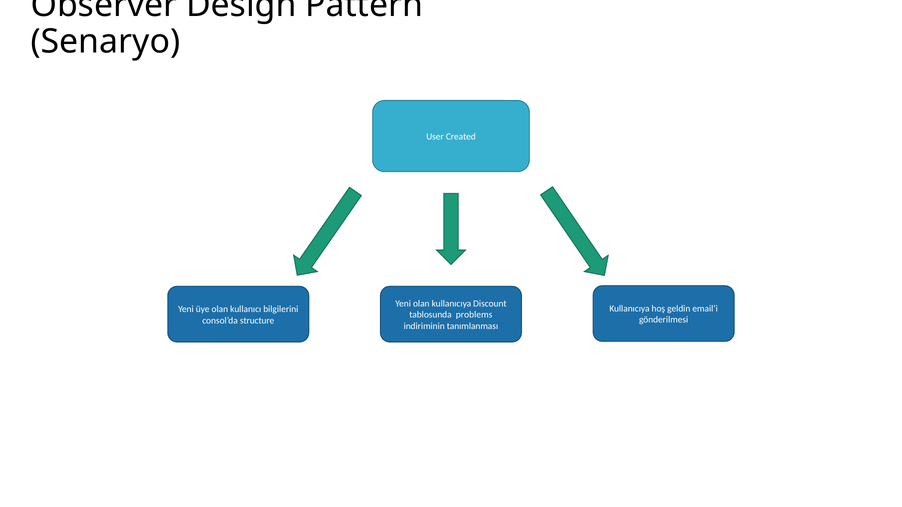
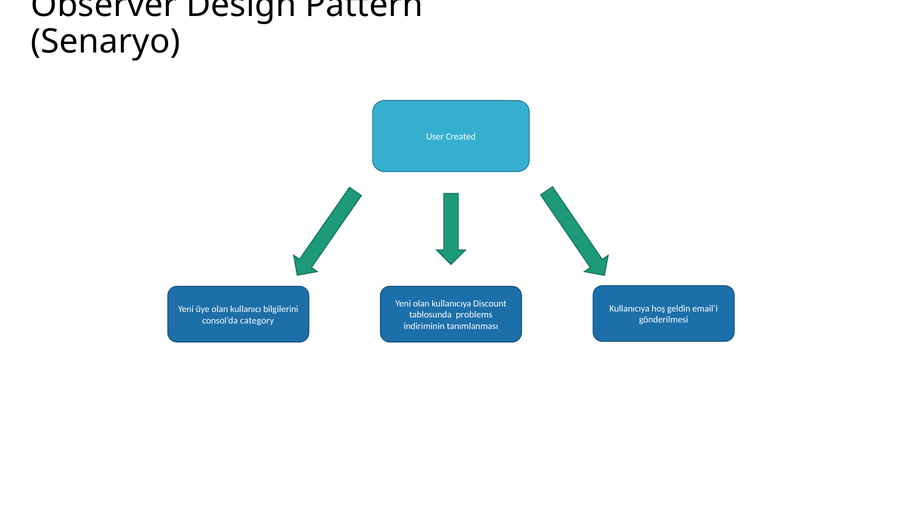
structure: structure -> category (257, 321)
